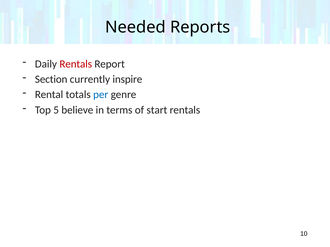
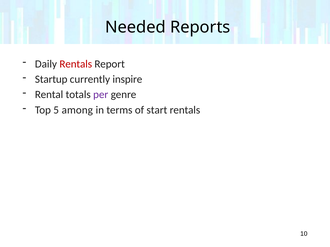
Section: Section -> Startup (51, 79)
per colour: blue -> purple (101, 95)
believe: believe -> among (77, 110)
